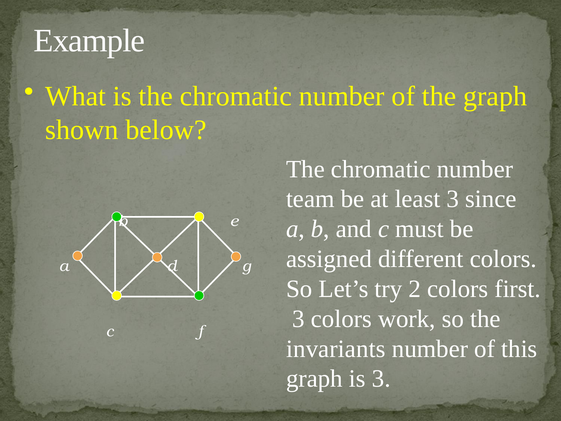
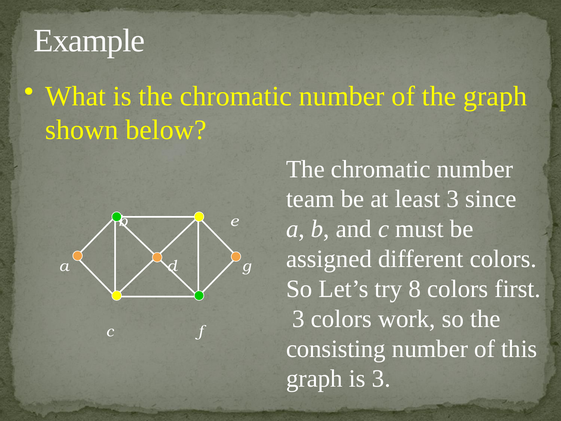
2: 2 -> 8 (415, 289)
invariants: invariants -> consisting (336, 349)
